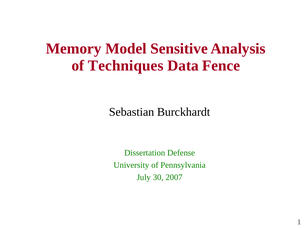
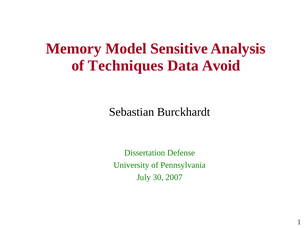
Fence: Fence -> Avoid (221, 66)
